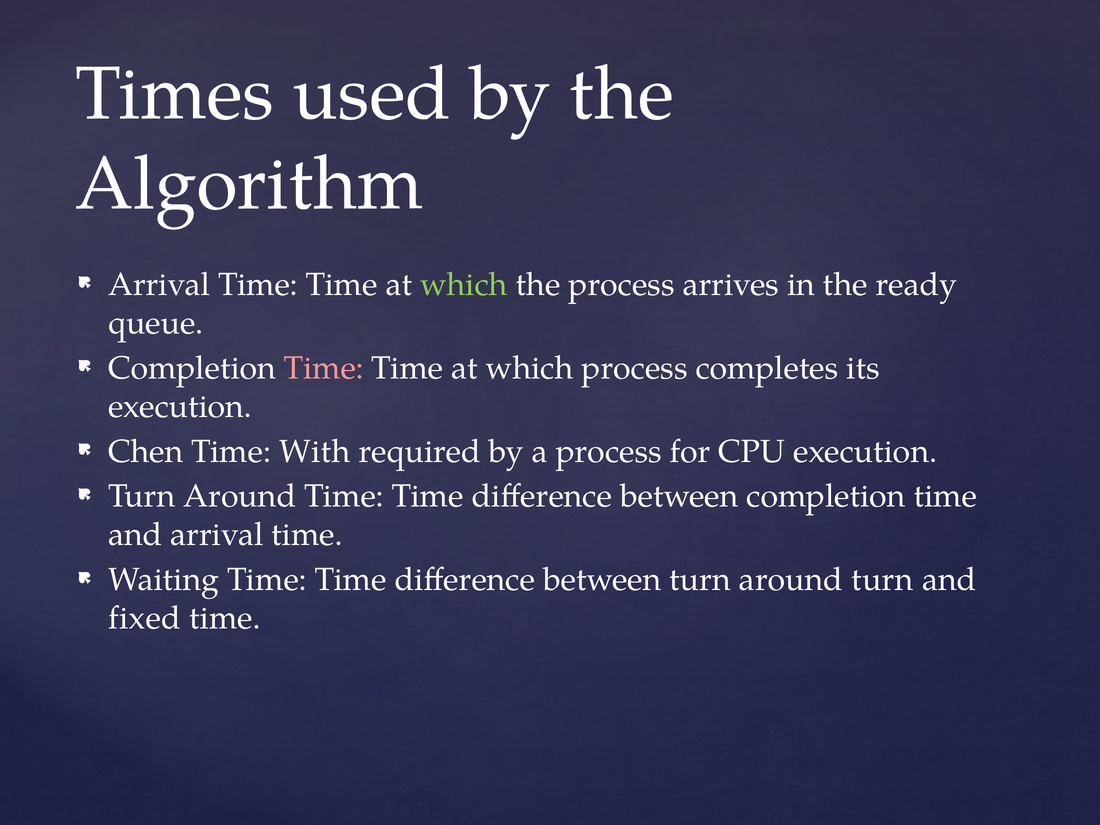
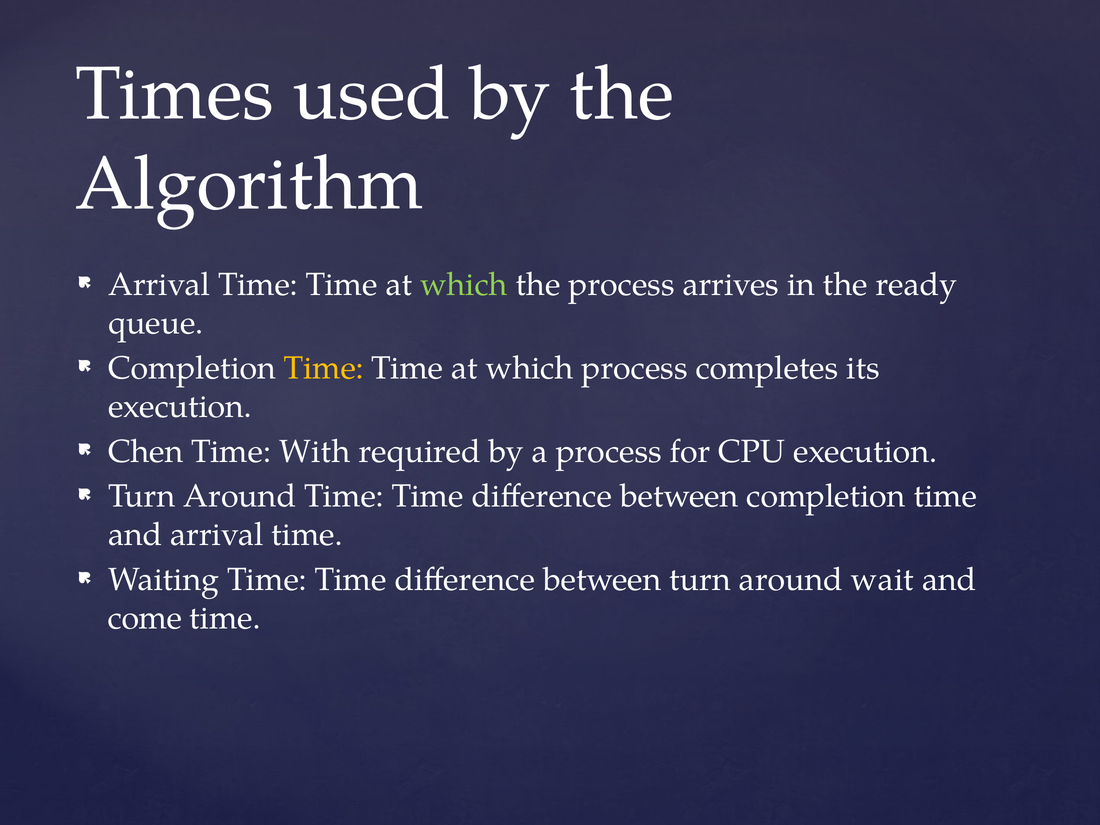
Time colour: pink -> yellow (324, 368)
around turn: turn -> wait (882, 580)
fixed: fixed -> come (145, 618)
